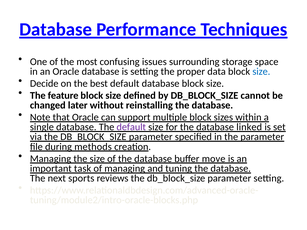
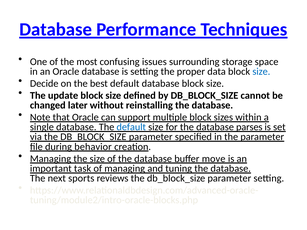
feature: feature -> update (63, 96)
default colour: purple -> blue (131, 127)
linked: linked -> parses (249, 127)
methods: methods -> behavior (93, 147)
